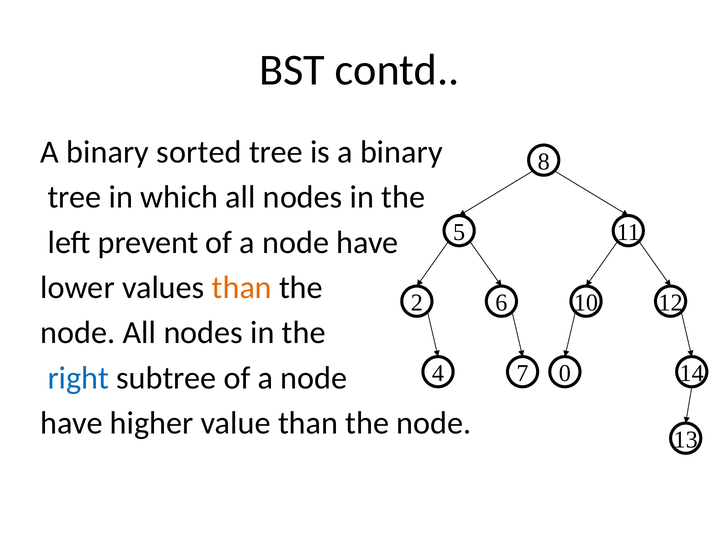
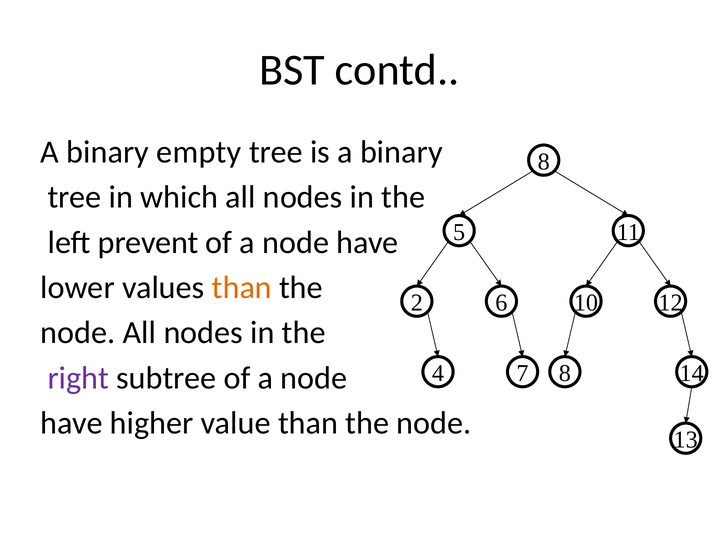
sorted: sorted -> empty (199, 152)
7 0: 0 -> 8 (565, 373)
right colour: blue -> purple (78, 378)
